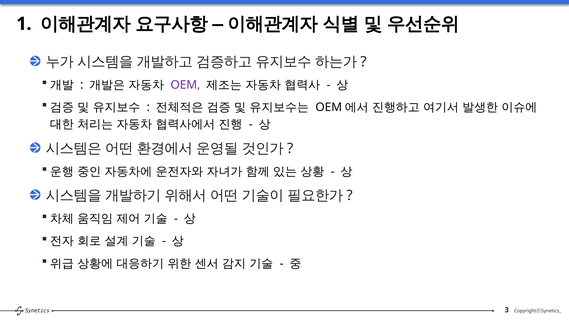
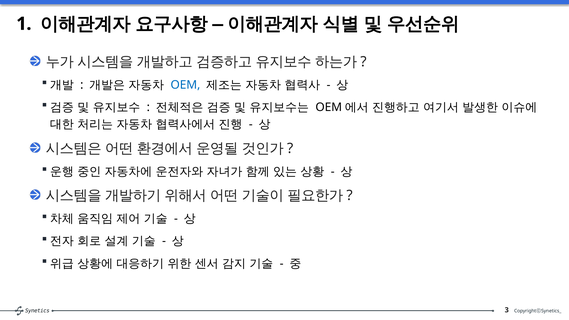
OEM colour: purple -> blue (185, 85)
